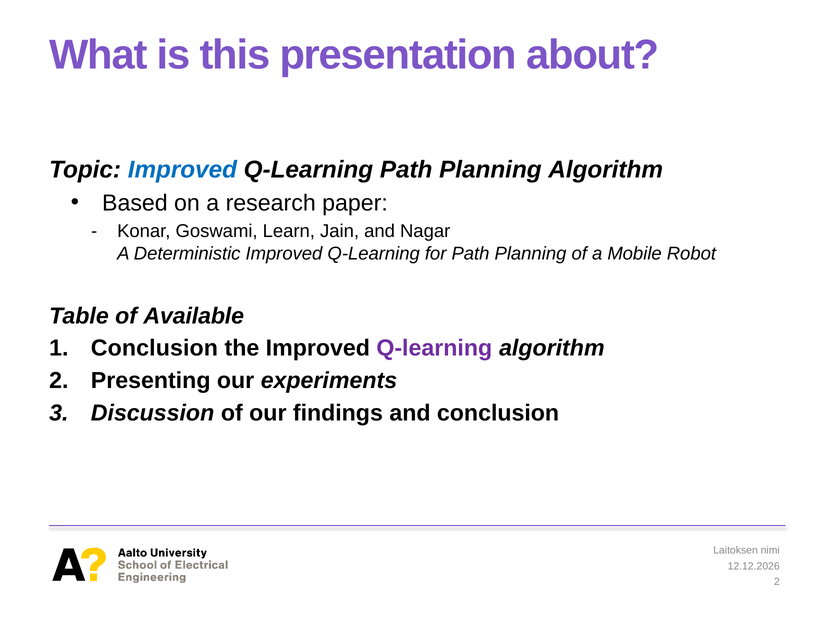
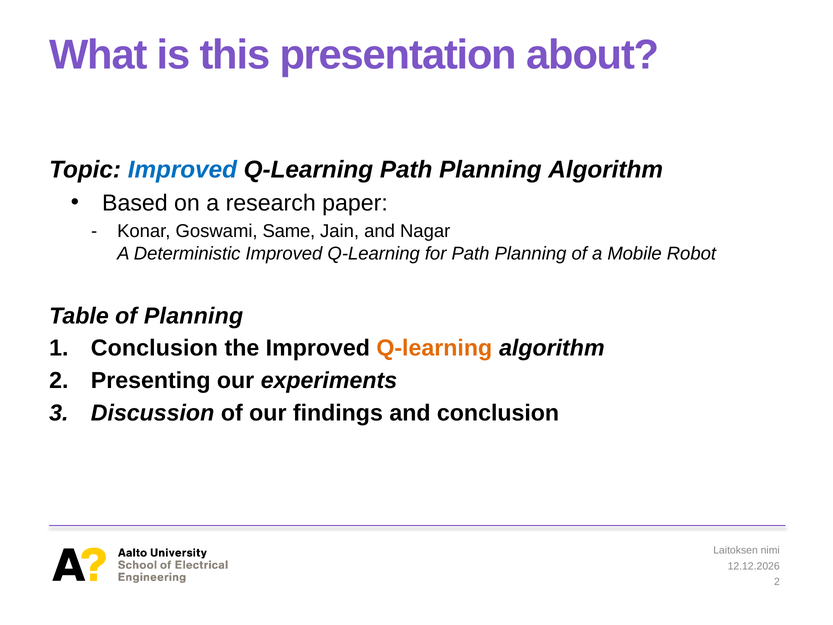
Learn: Learn -> Same (289, 231)
of Available: Available -> Planning (194, 316)
Q-learning colour: purple -> orange (434, 348)
